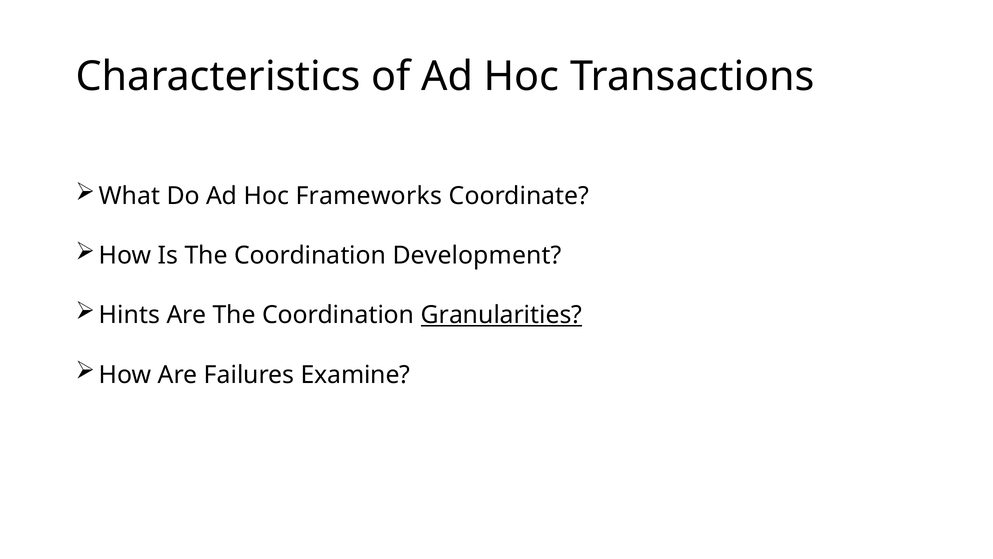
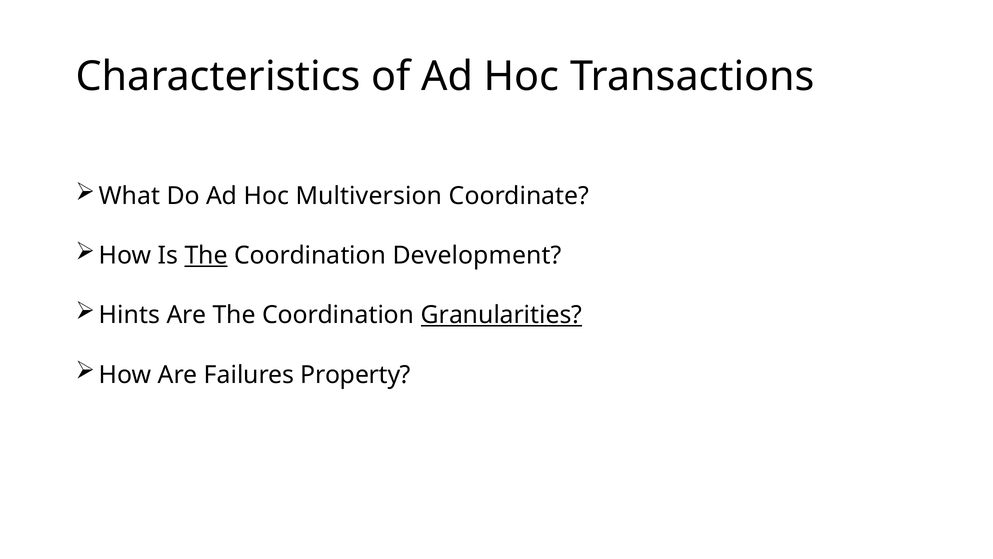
Frameworks: Frameworks -> Multiversion (369, 196)
The underline: none -> present (206, 255)
Examine: Examine -> Property (356, 375)
